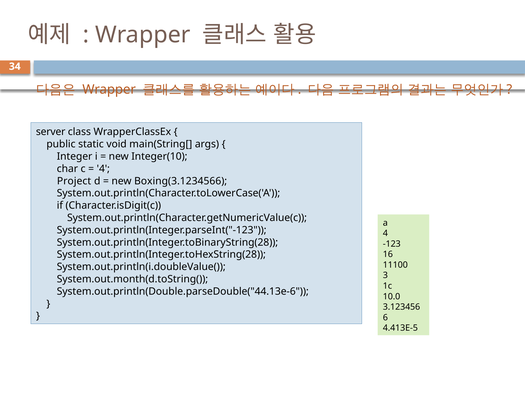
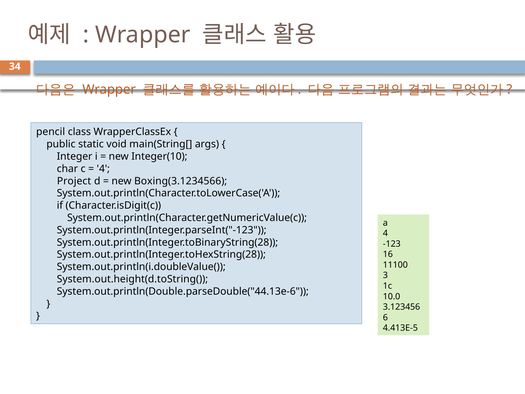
server: server -> pencil (51, 132)
System.out.month(d.toString(: System.out.month(d.toString( -> System.out.height(d.toString( (132, 279)
